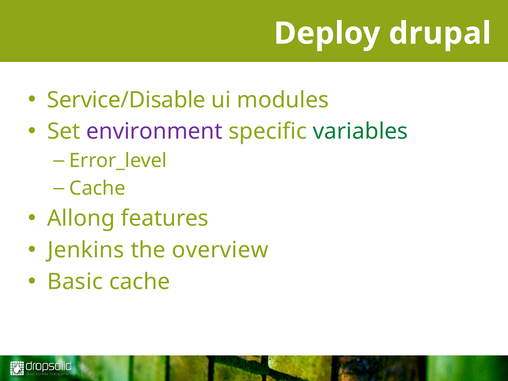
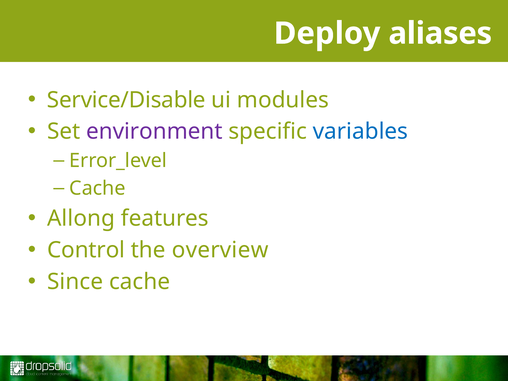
drupal: drupal -> aliases (440, 33)
variables colour: green -> blue (360, 132)
Jenkins: Jenkins -> Control (86, 250)
Basic: Basic -> Since (75, 282)
